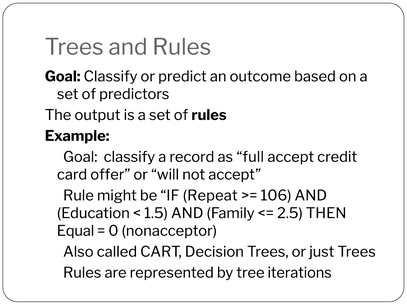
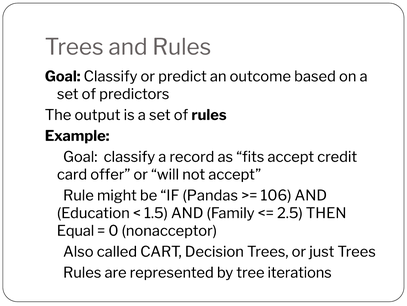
full: full -> fits (250, 157)
Repeat: Repeat -> Pandas (210, 195)
